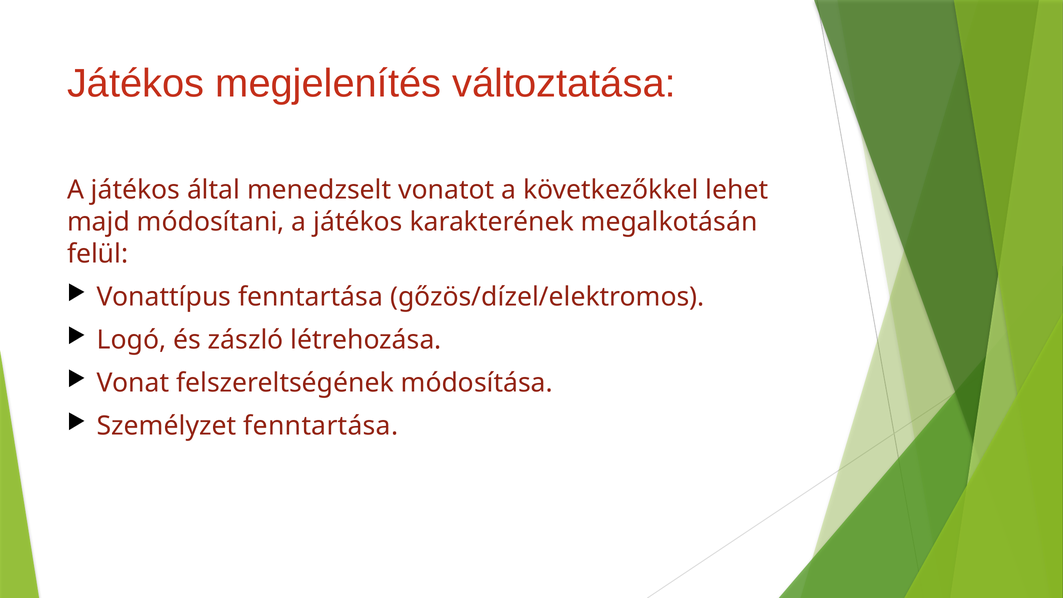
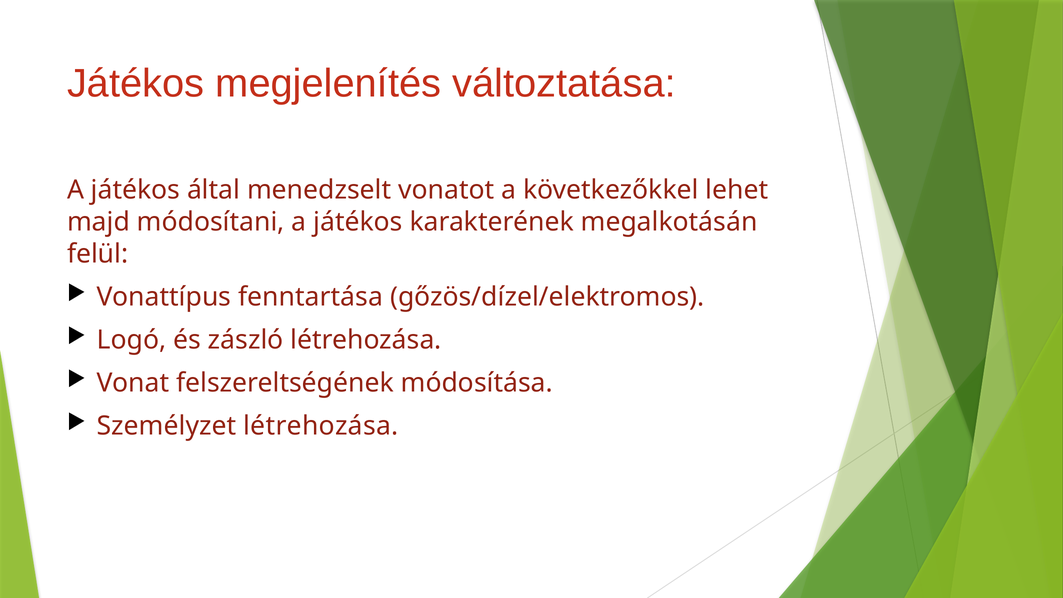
Személyzet fenntartása: fenntartása -> létrehozása (321, 426)
